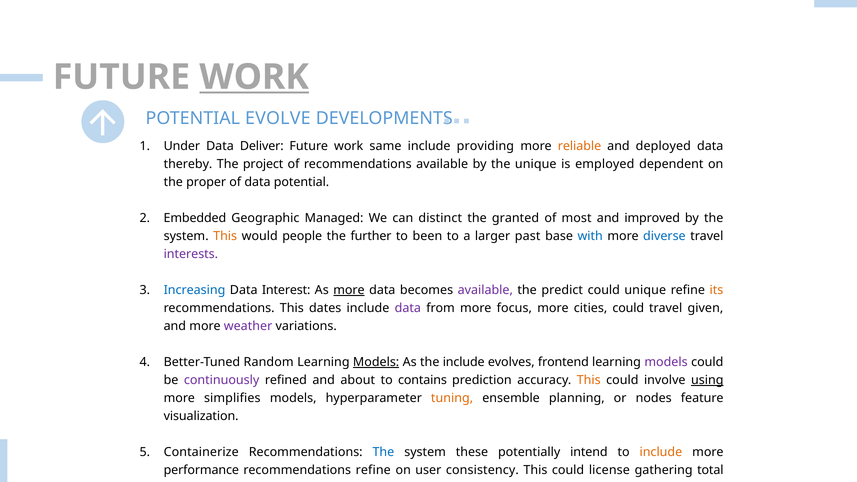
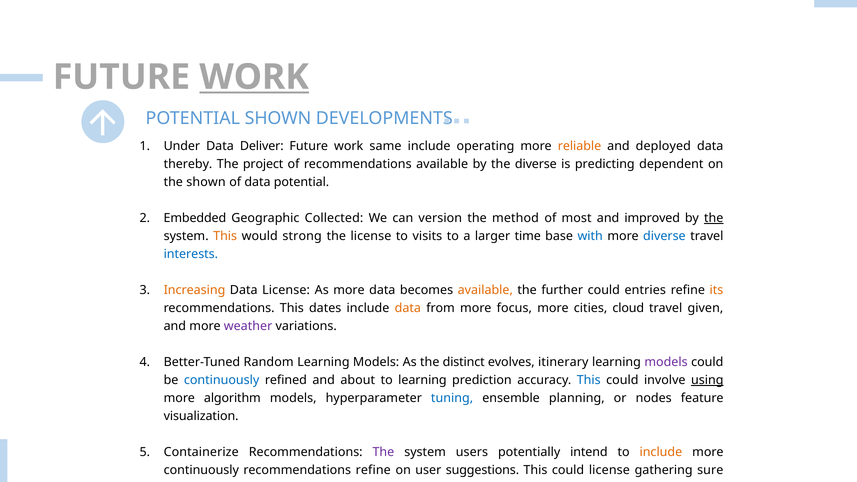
POTENTIAL EVOLVE: EVOLVE -> SHOWN (278, 118)
providing: providing -> operating (485, 146)
the unique: unique -> diverse (536, 164)
employed: employed -> predicting (605, 164)
the proper: proper -> shown (206, 182)
Managed: Managed -> Collected (334, 218)
distinct: distinct -> version (440, 218)
granted: granted -> method (515, 218)
the underline: none -> present (714, 218)
people: people -> strong (302, 236)
the further: further -> license (371, 236)
been: been -> visits (427, 236)
larger past: past -> time (528, 236)
interests colour: purple -> blue (191, 254)
Increasing colour: blue -> orange (194, 290)
Data Interest: Interest -> License (286, 290)
more underline: present -> none (349, 290)
available colour: purple -> orange (485, 290)
predict: predict -> further (562, 290)
could unique: unique -> entries (645, 290)
data colour: purple -> orange (408, 308)
cities could: could -> cloud (628, 308)
Models underline: present -> none (376, 362)
the include: include -> distinct (464, 362)
frontend: frontend -> itinerary (563, 362)
continuously colour: purple -> blue (222, 380)
to contains: contains -> learning (422, 380)
This colour: orange -> blue (589, 380)
simplifies: simplifies -> algorithm (232, 398)
tuning colour: orange -> blue (452, 398)
The colour: blue -> purple (383, 452)
system these: these -> users (472, 452)
performance: performance -> continuously (201, 470)
consistency: consistency -> suggestions (482, 470)
total: total -> sure (710, 470)
